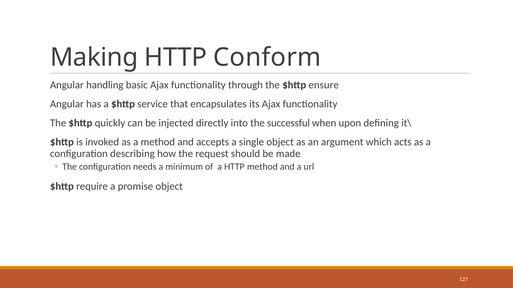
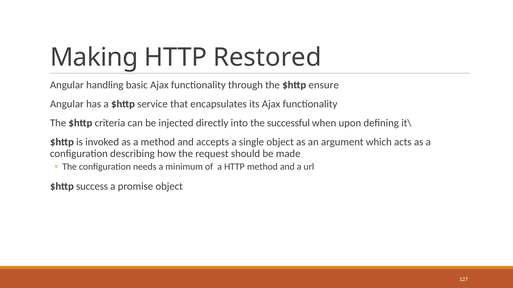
Conform: Conform -> Restored (267, 57)
quickly: quickly -> criteria (110, 123)
require: require -> success (92, 187)
